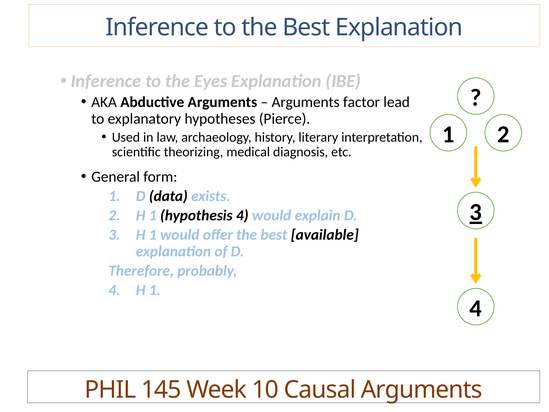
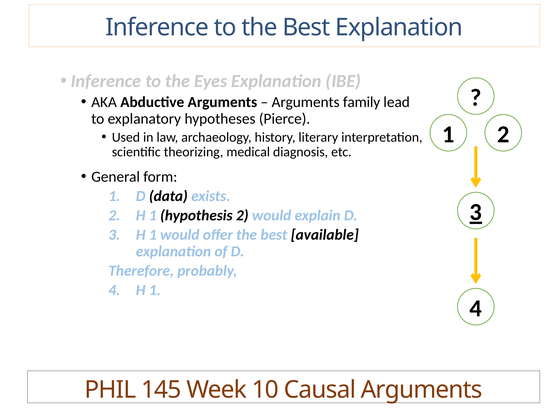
factor: factor -> family (362, 102)
hypothesis 4: 4 -> 2 (242, 215)
